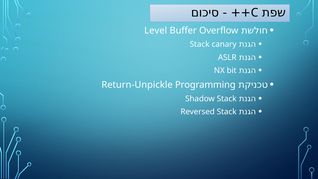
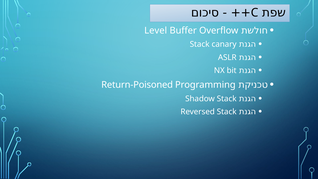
Return-Unpickle: Return-Unpickle -> Return-Poisoned (137, 85)
